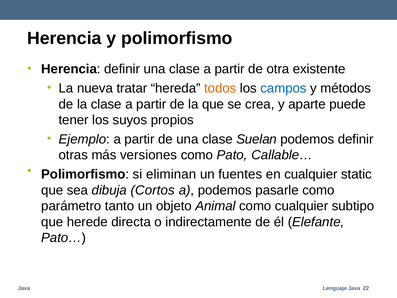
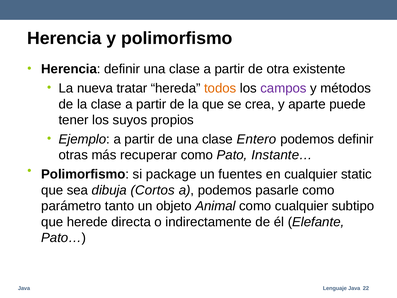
campos colour: blue -> purple (283, 88)
Suelan: Suelan -> Entero (256, 139)
versiones: versiones -> recuperar (149, 155)
Callable…: Callable… -> Instante… (282, 155)
eliminan: eliminan -> package (171, 174)
